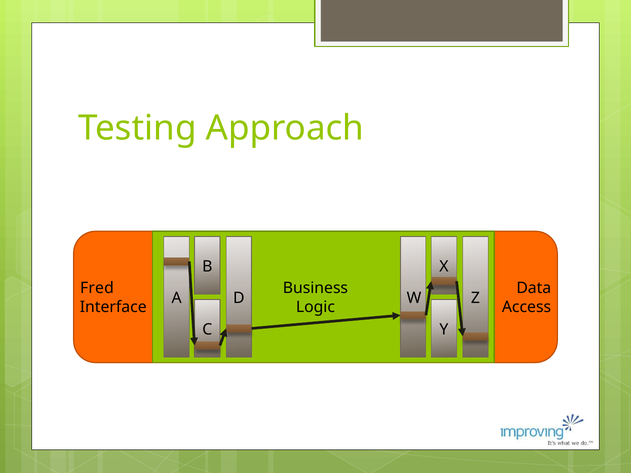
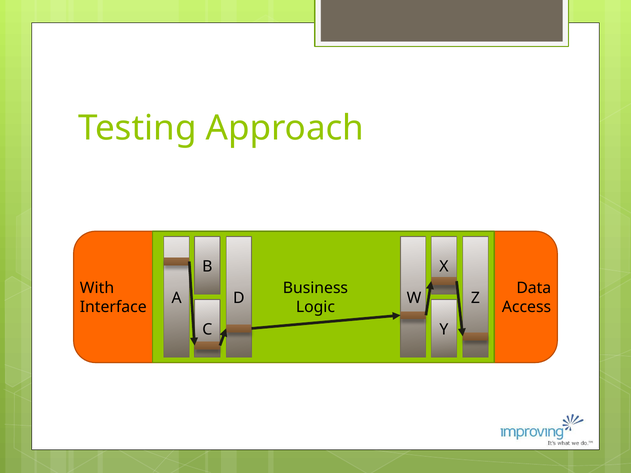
Fred: Fred -> With (97, 288)
